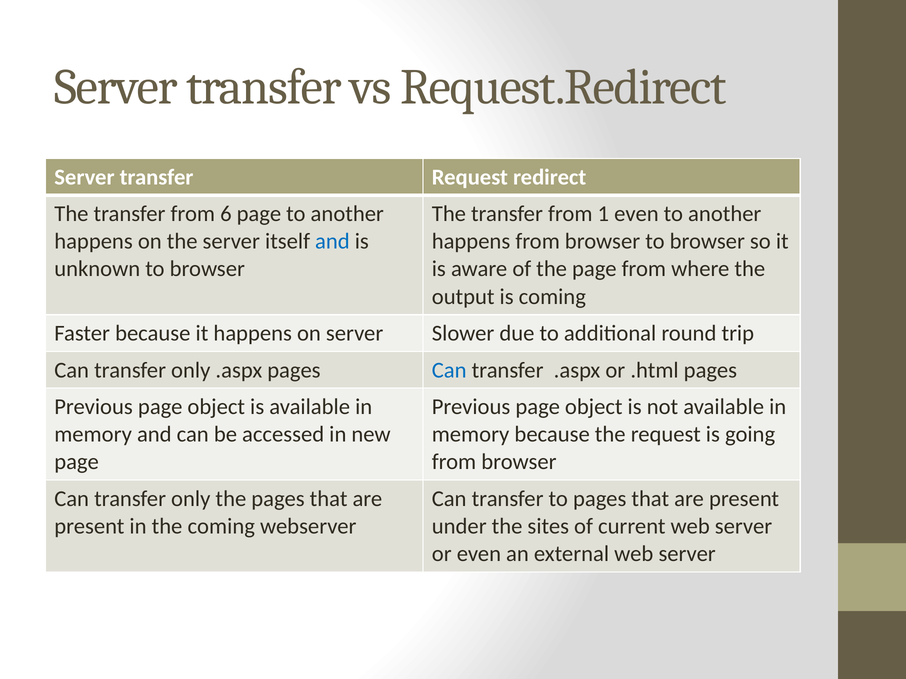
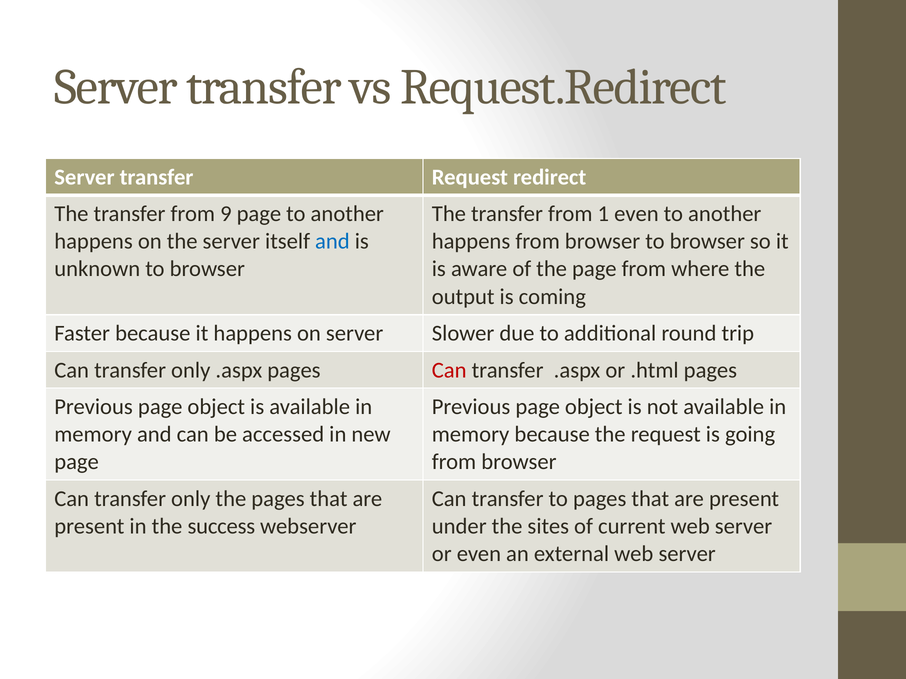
6: 6 -> 9 (226, 214)
Can colour: blue -> red (449, 370)
the coming: coming -> success (221, 527)
